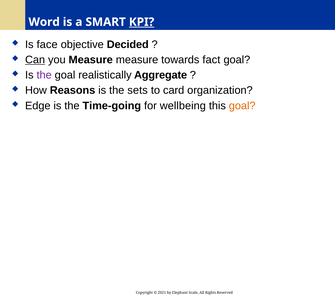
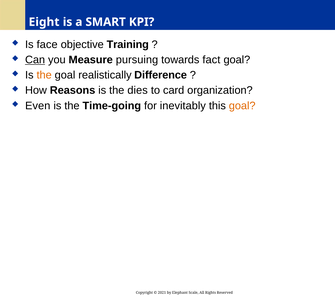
Word: Word -> Eight (44, 22)
KPI underline: present -> none (142, 22)
Decided: Decided -> Training (128, 45)
Measure measure: measure -> pursuing (137, 60)
the colour: purple -> orange (44, 75)
Aggregate: Aggregate -> Difference (161, 75)
sets: sets -> dies (138, 90)
Edge: Edge -> Even (38, 106)
wellbeing: wellbeing -> inevitably (183, 106)
